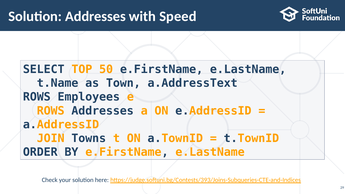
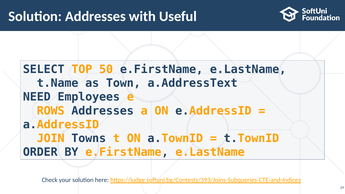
Speed: Speed -> Useful (178, 16)
ROWS: ROWS -> NEED (37, 97)
